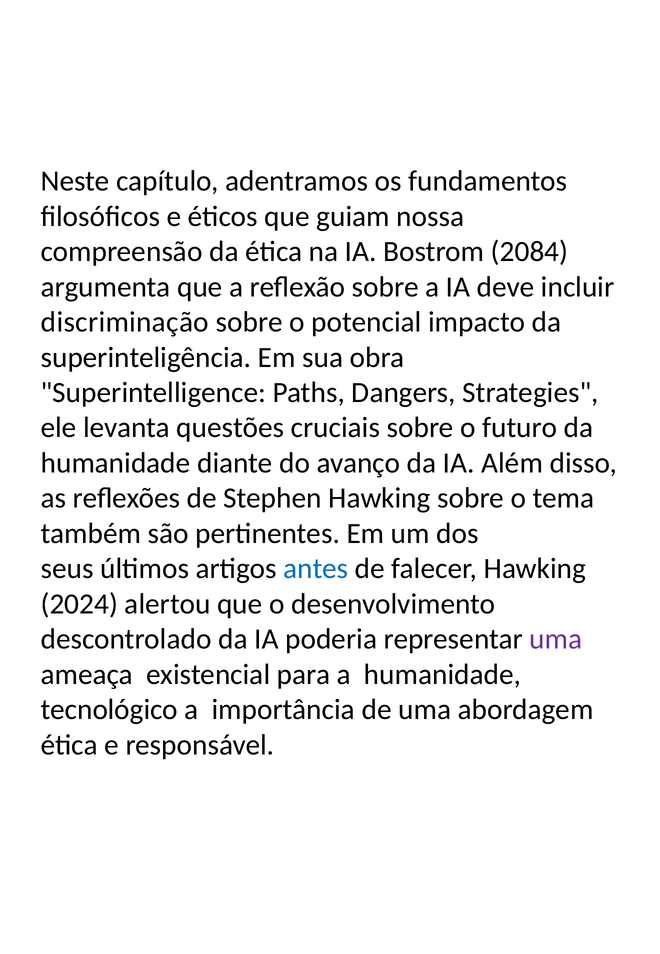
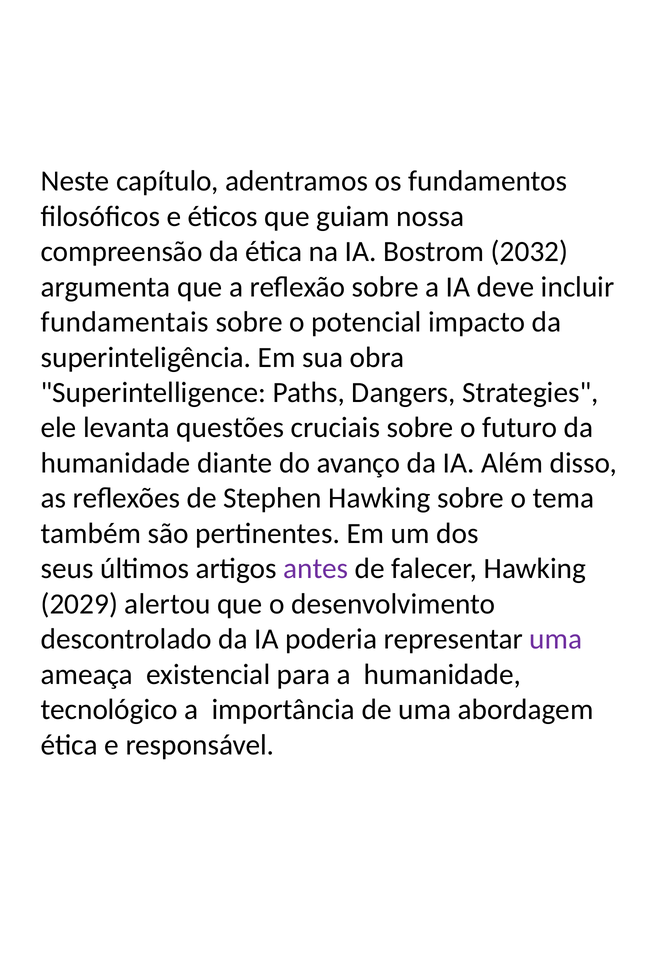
2084: 2084 -> 2032 (530, 252)
discriminação: discriminação -> fundamentais (125, 322)
antes colour: blue -> purple (316, 568)
2024: 2024 -> 2029 (79, 604)
